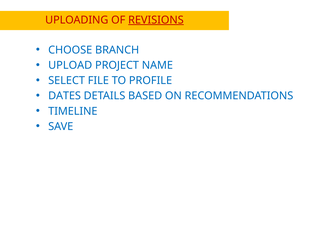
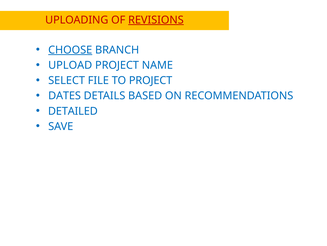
CHOOSE underline: none -> present (70, 50)
TO PROFILE: PROFILE -> PROJECT (151, 80)
TIMELINE: TIMELINE -> DETAILED (73, 111)
